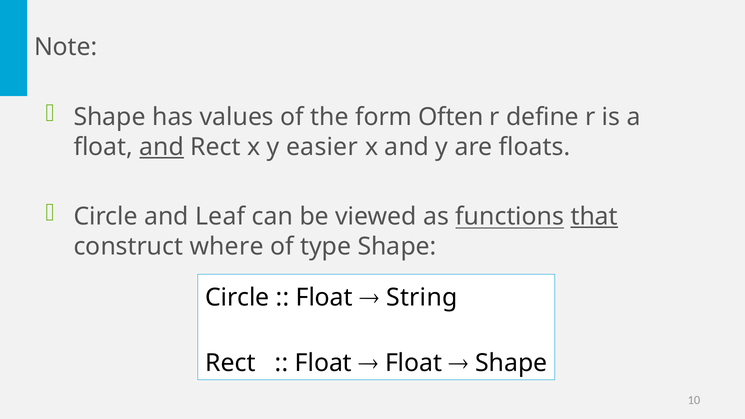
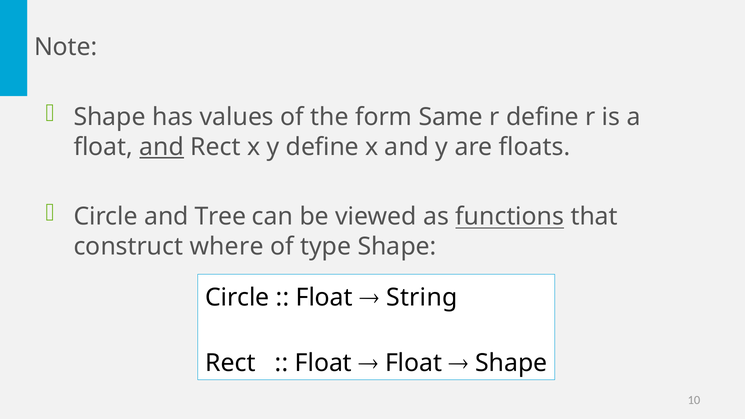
Often: Often -> Same (451, 117)
y easier: easier -> define (322, 147)
Leaf: Leaf -> Tree (220, 217)
that underline: present -> none (594, 217)
